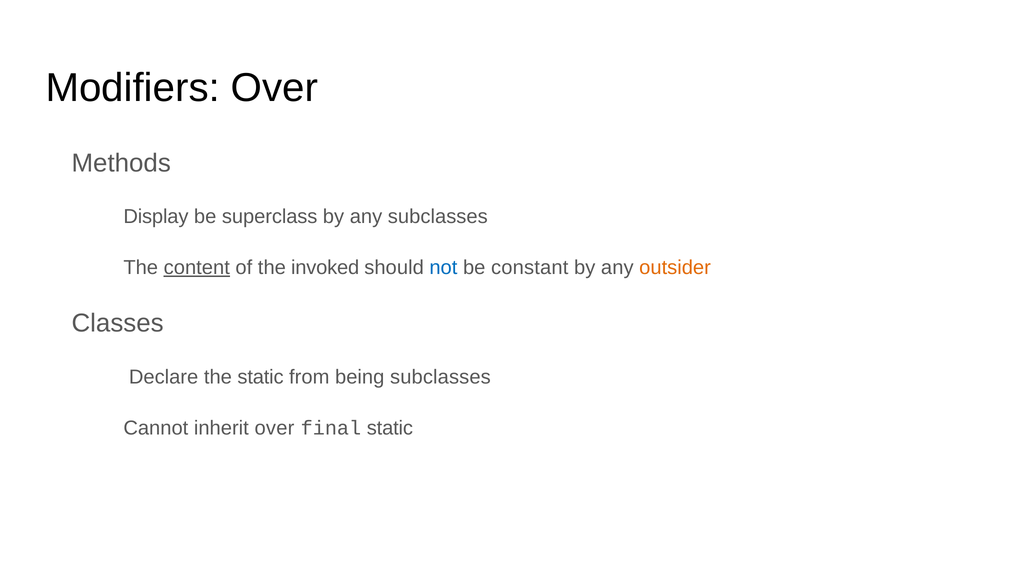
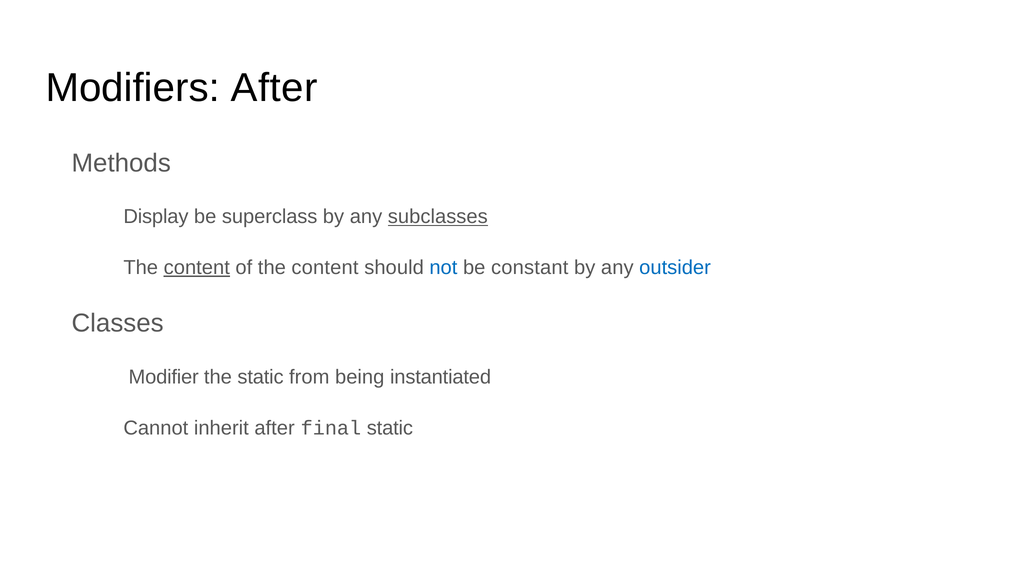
Modifiers Over: Over -> After (274, 88)
subclasses underline: none -> present (438, 217)
of the invoked: invoked -> content (325, 268)
outsider colour: orange -> blue (675, 268)
Declare: Declare -> Modifier (164, 377)
being subclasses: subclasses -> instantiated (441, 377)
inherit over: over -> after (275, 428)
